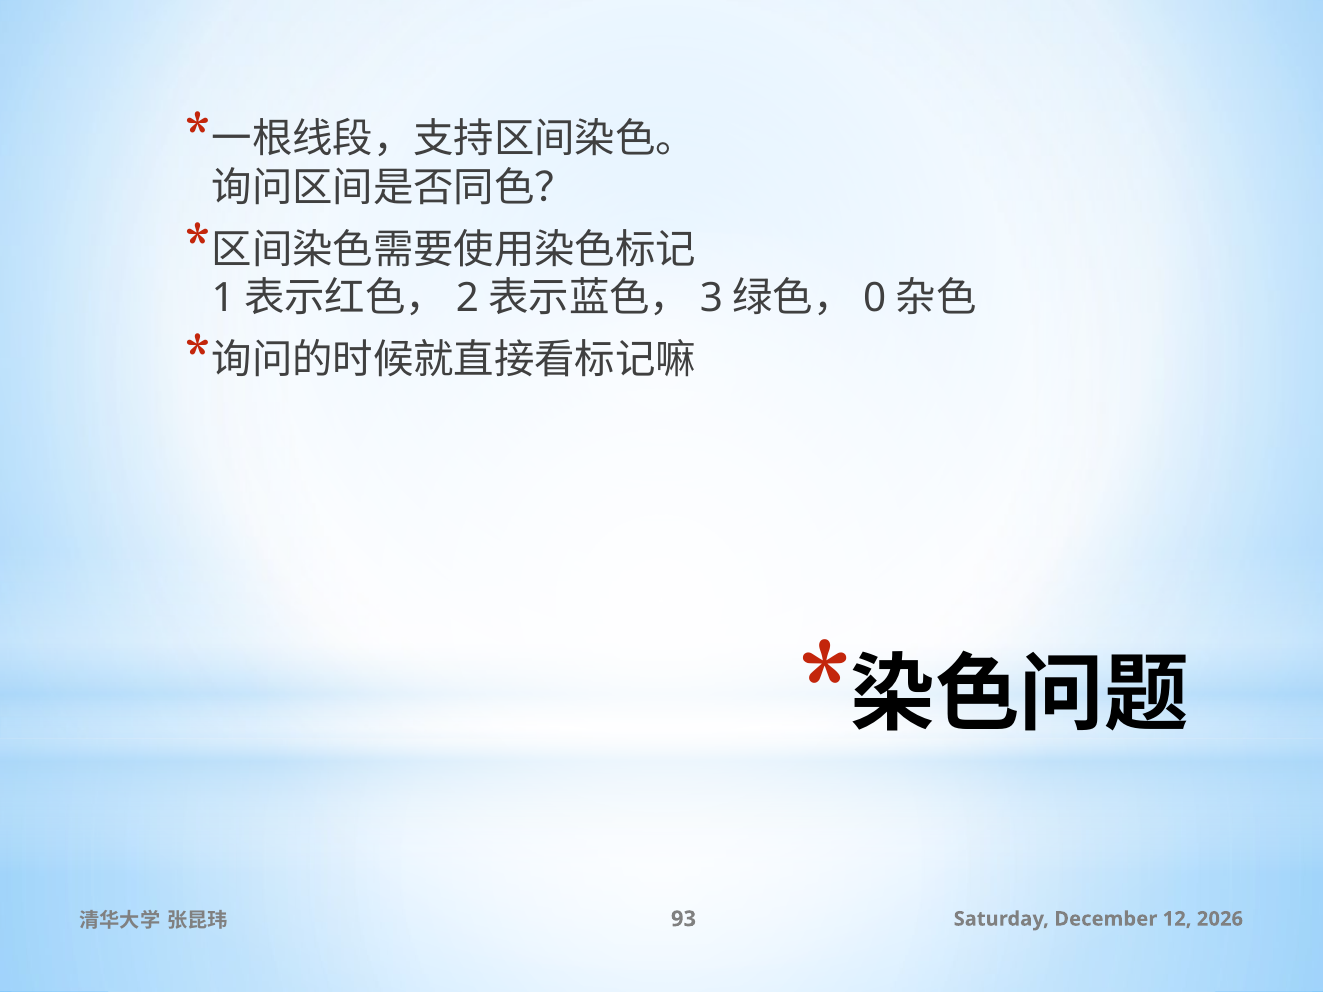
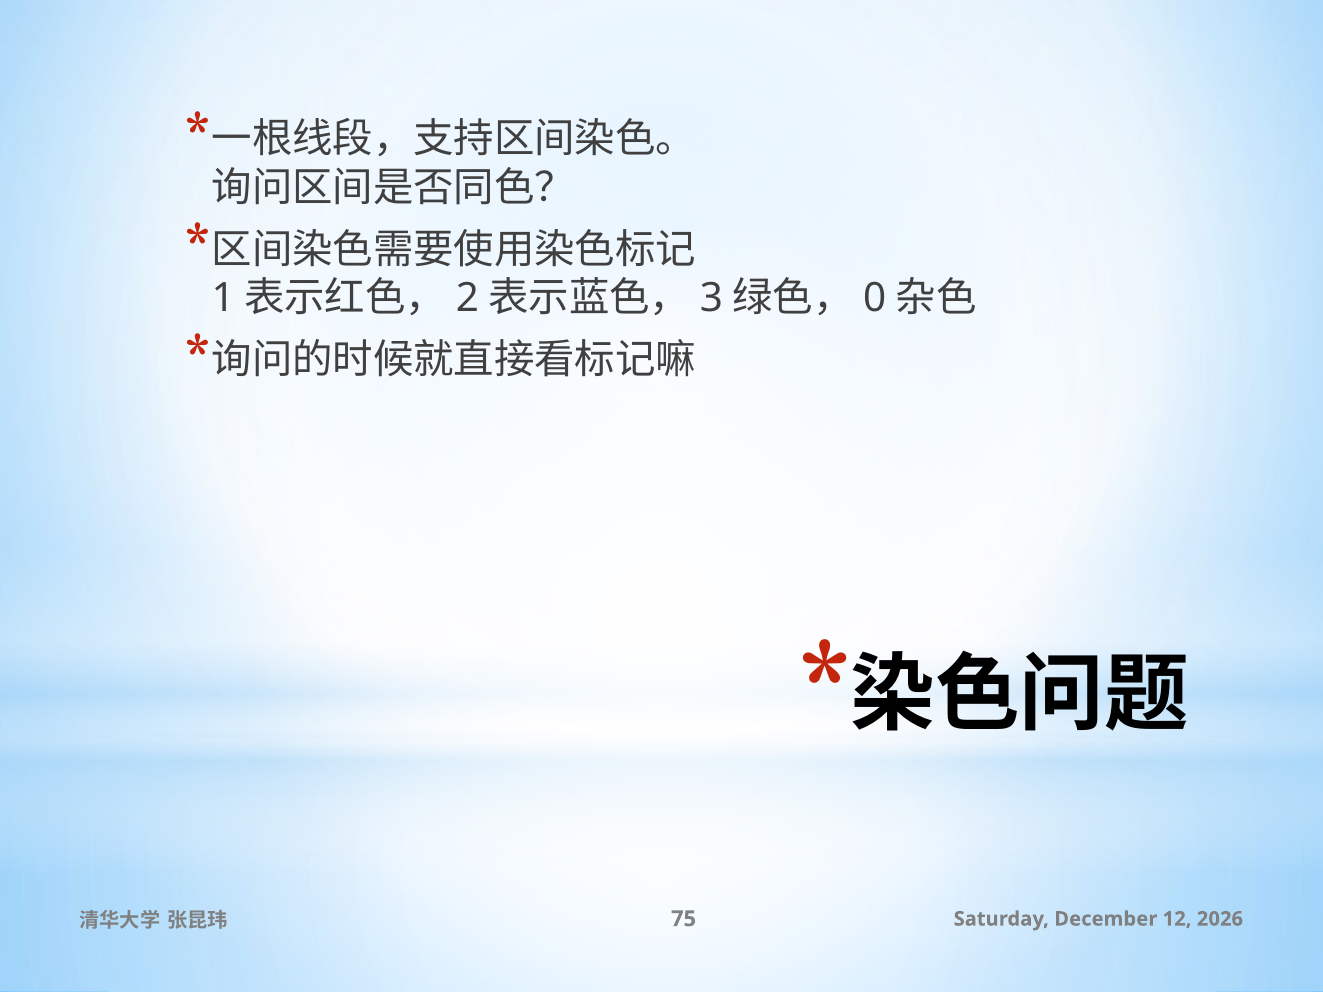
93: 93 -> 75 (684, 919)
